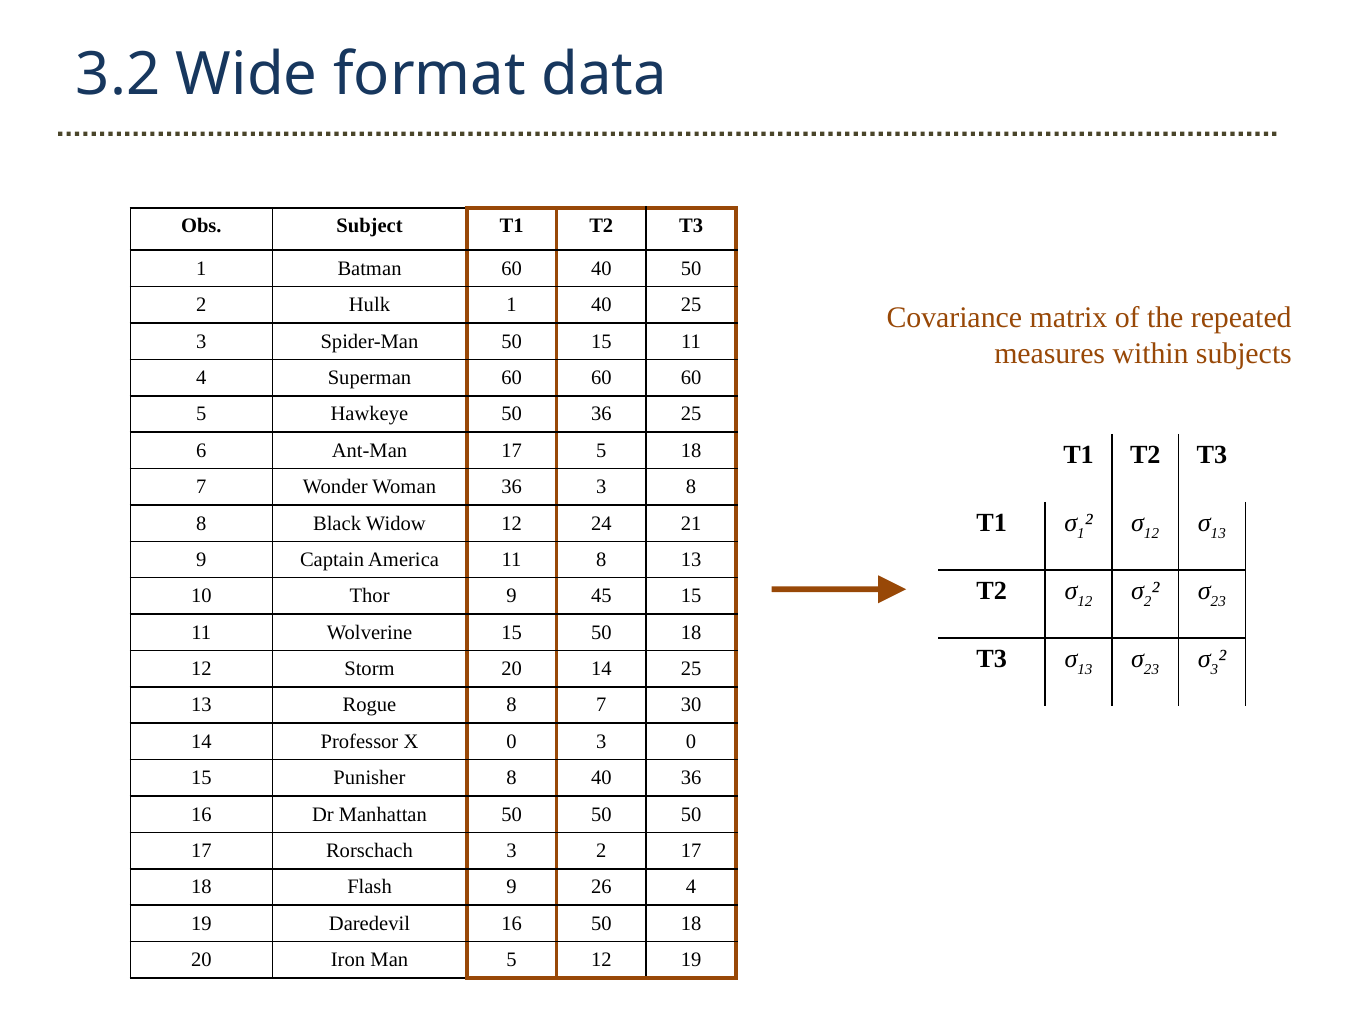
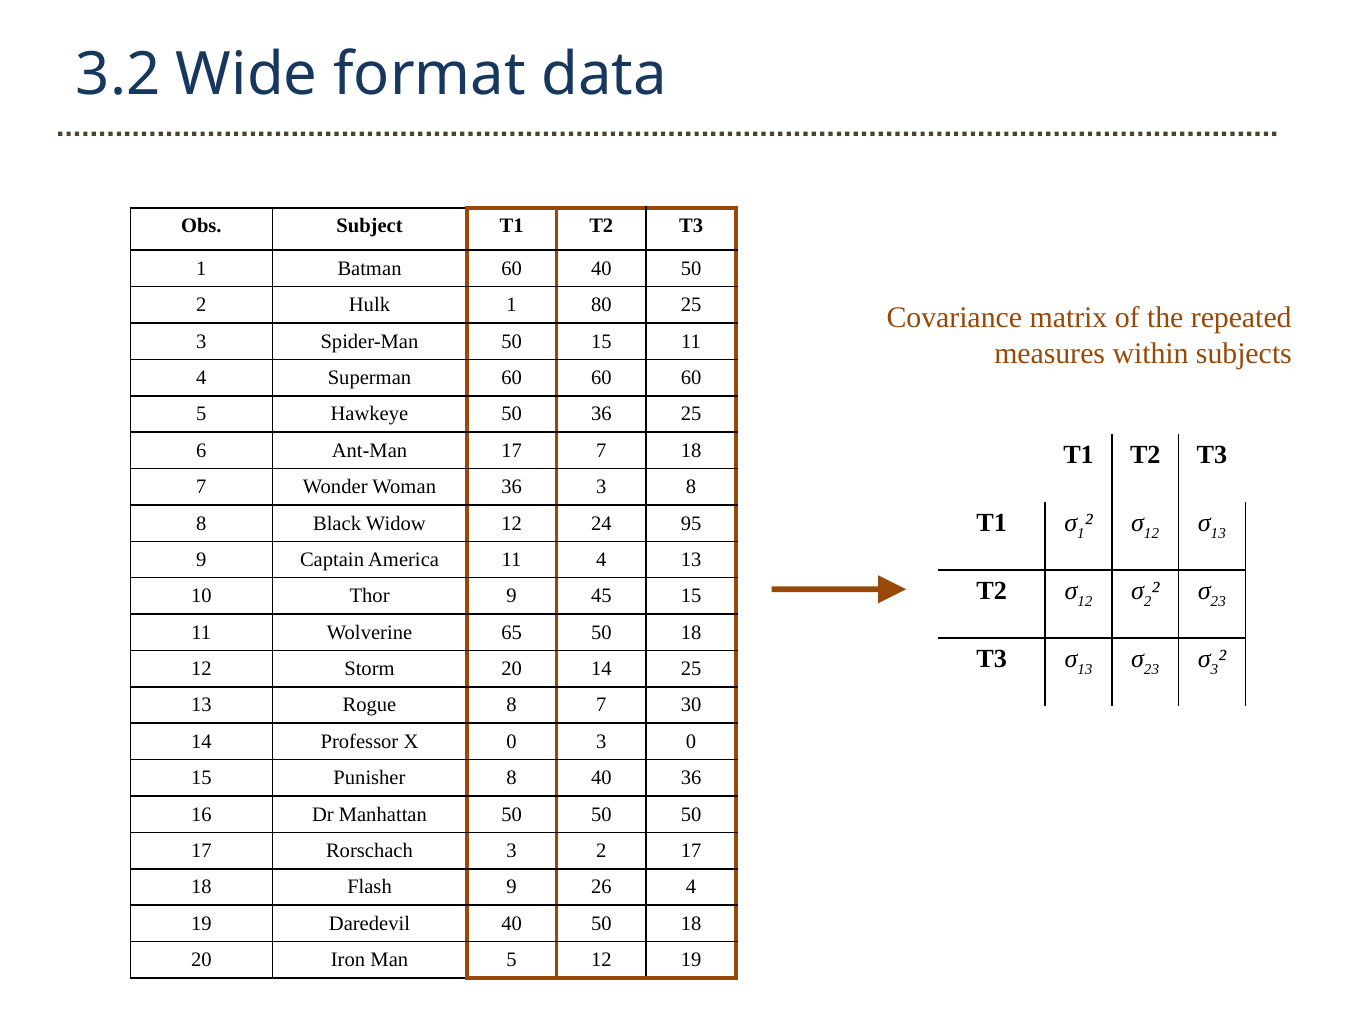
1 40: 40 -> 80 (601, 305)
17 5: 5 -> 7 (601, 451)
21: 21 -> 95 (691, 524)
America 11 8: 8 -> 4 (601, 560)
Wolverine 15: 15 -> 65 (512, 633)
Daredevil 16: 16 -> 40 (512, 924)
